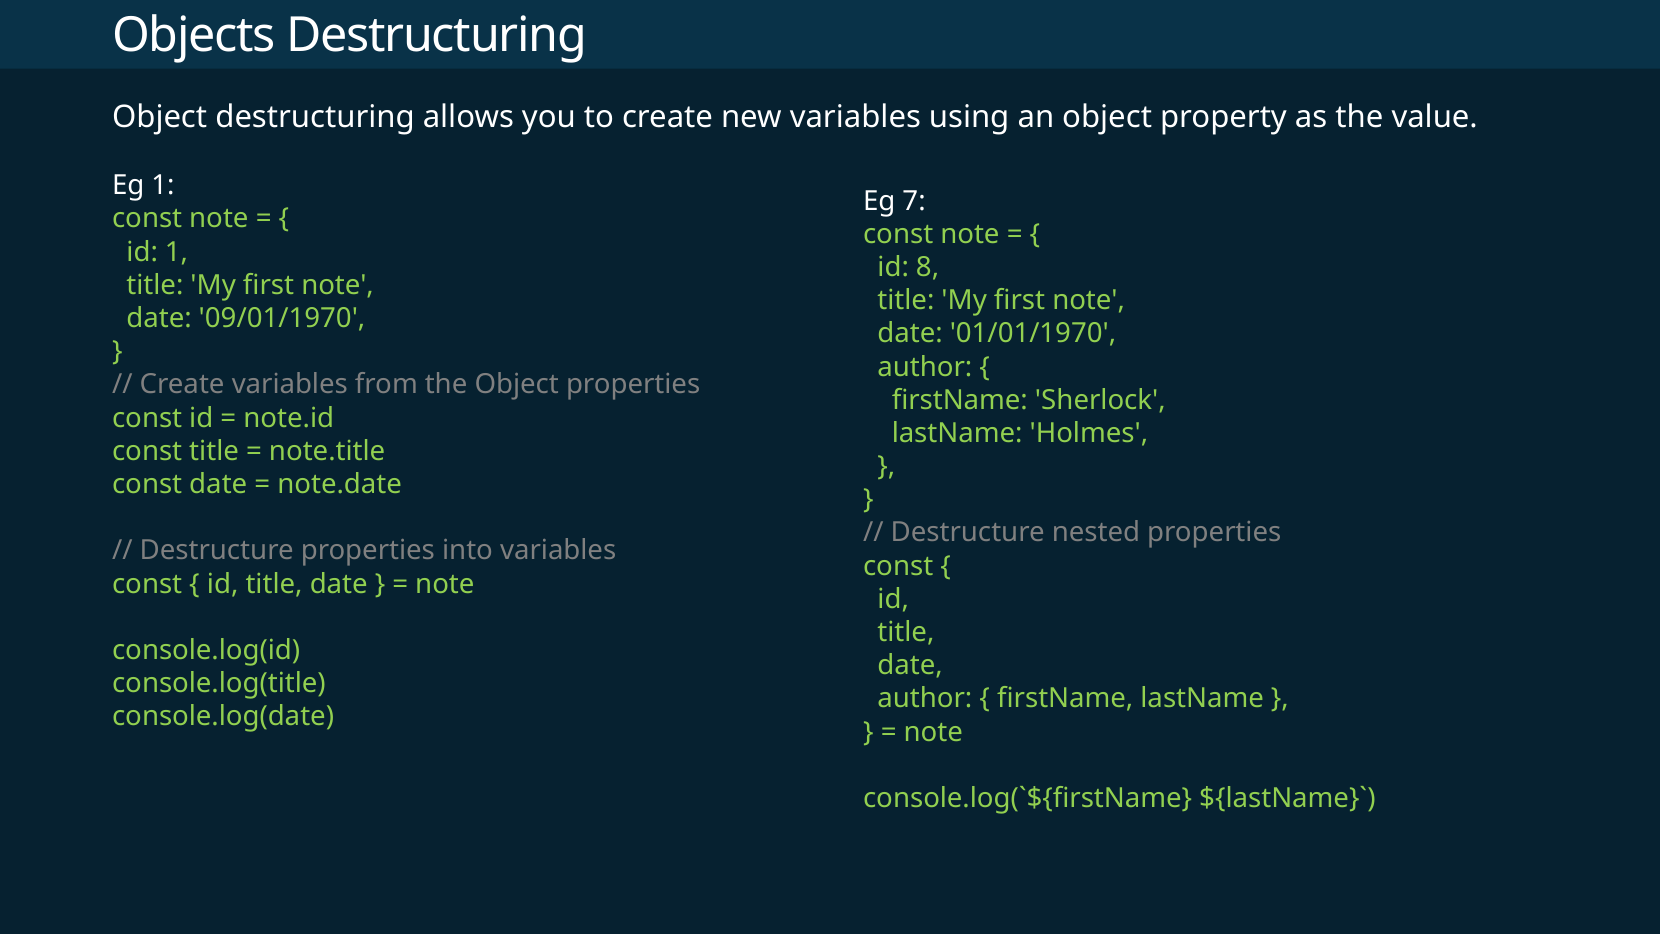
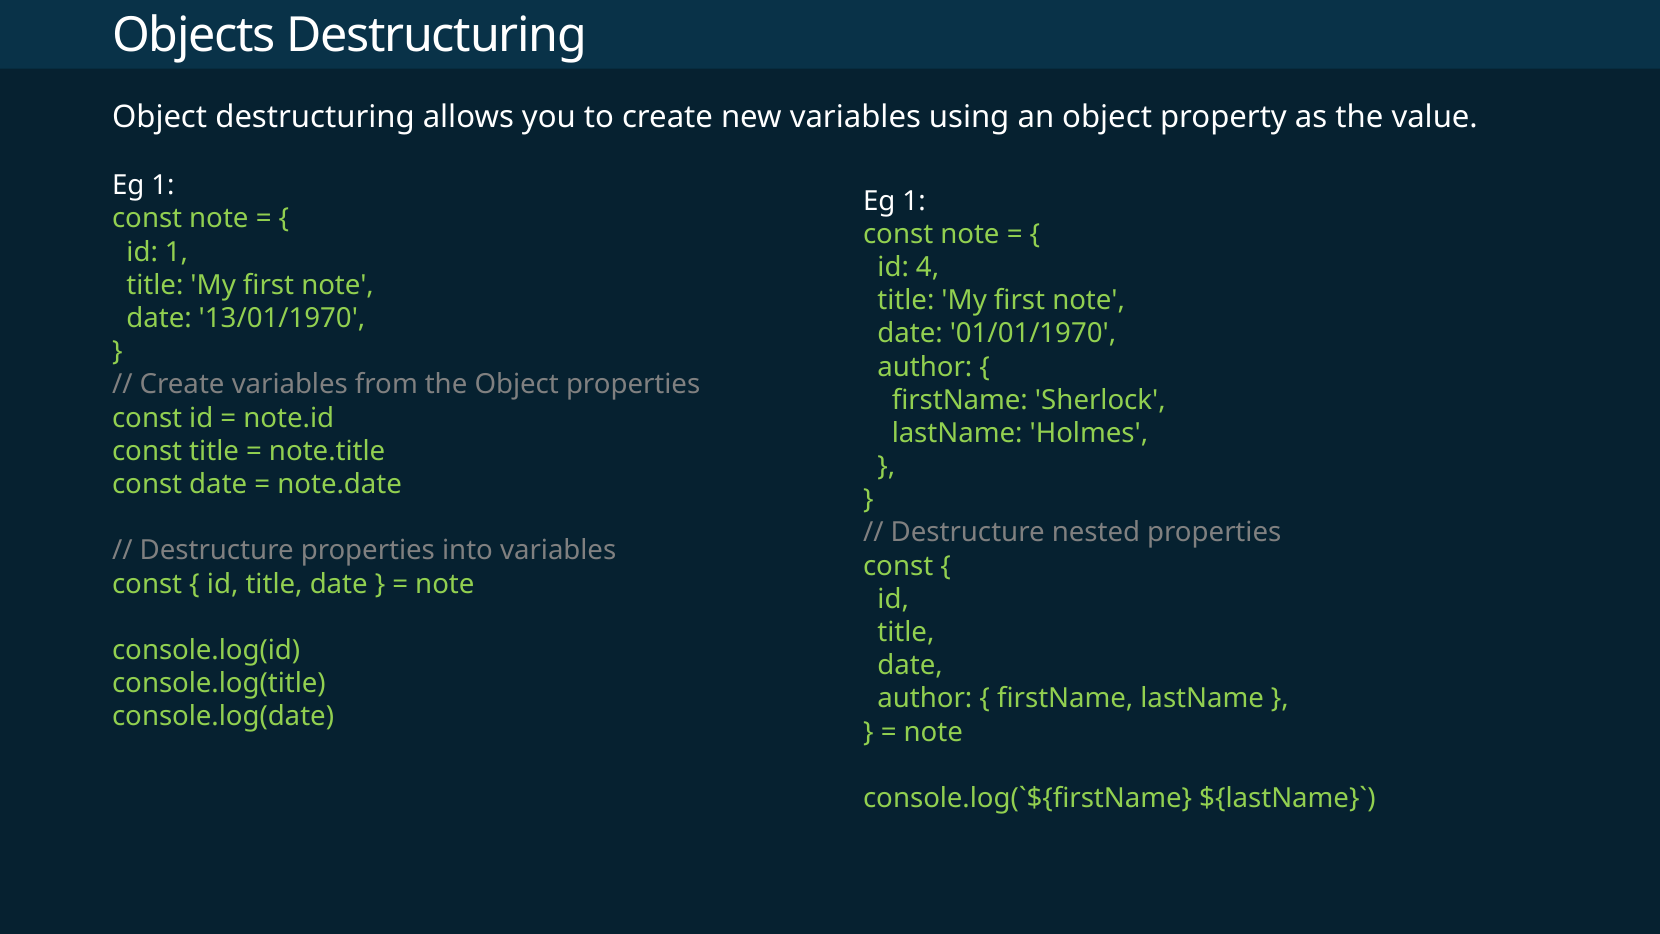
7: 7 -> 1 (914, 201)
8: 8 -> 4 (928, 267)
09/01/1970: 09/01/1970 -> 13/01/1970 (282, 318)
